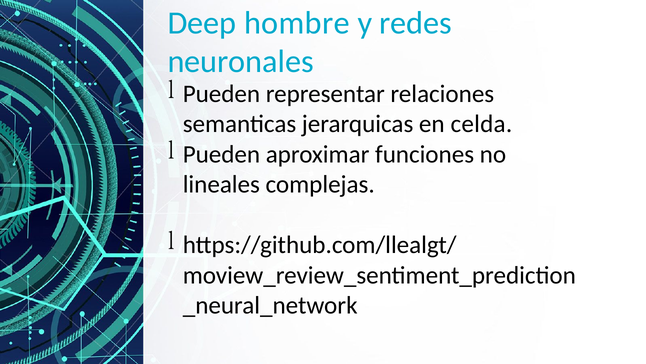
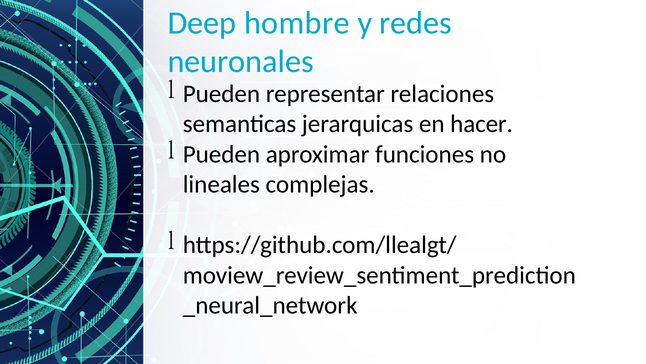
celda: celda -> hacer (482, 124)
